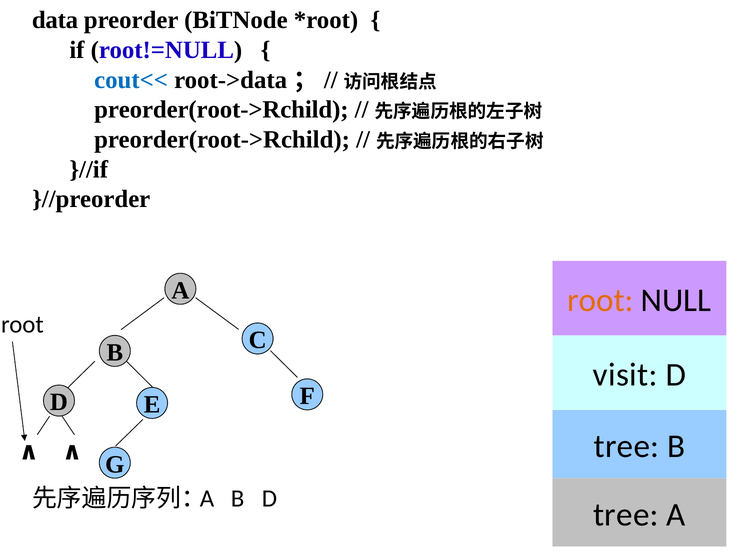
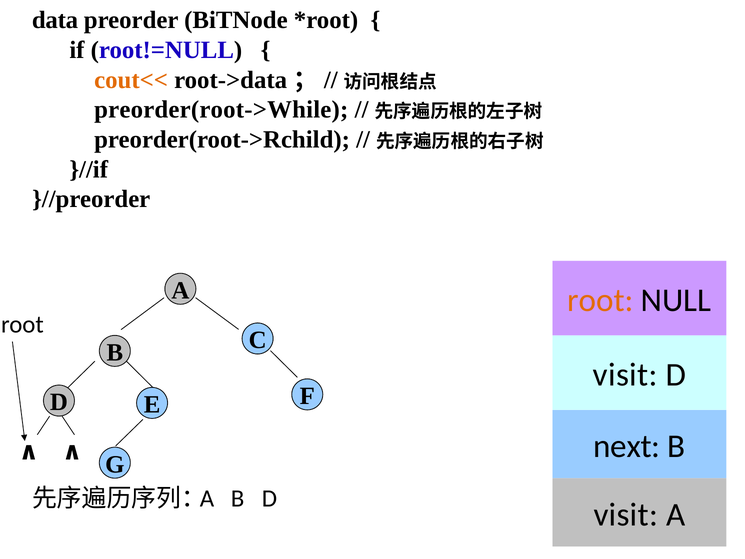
cout<< colour: blue -> orange (131, 80)
preorder(root->Rchild: preorder(root->Rchild -> preorder(root->While (221, 110)
tree: tree -> next (627, 446)
tree: tree -> visit (626, 514)
